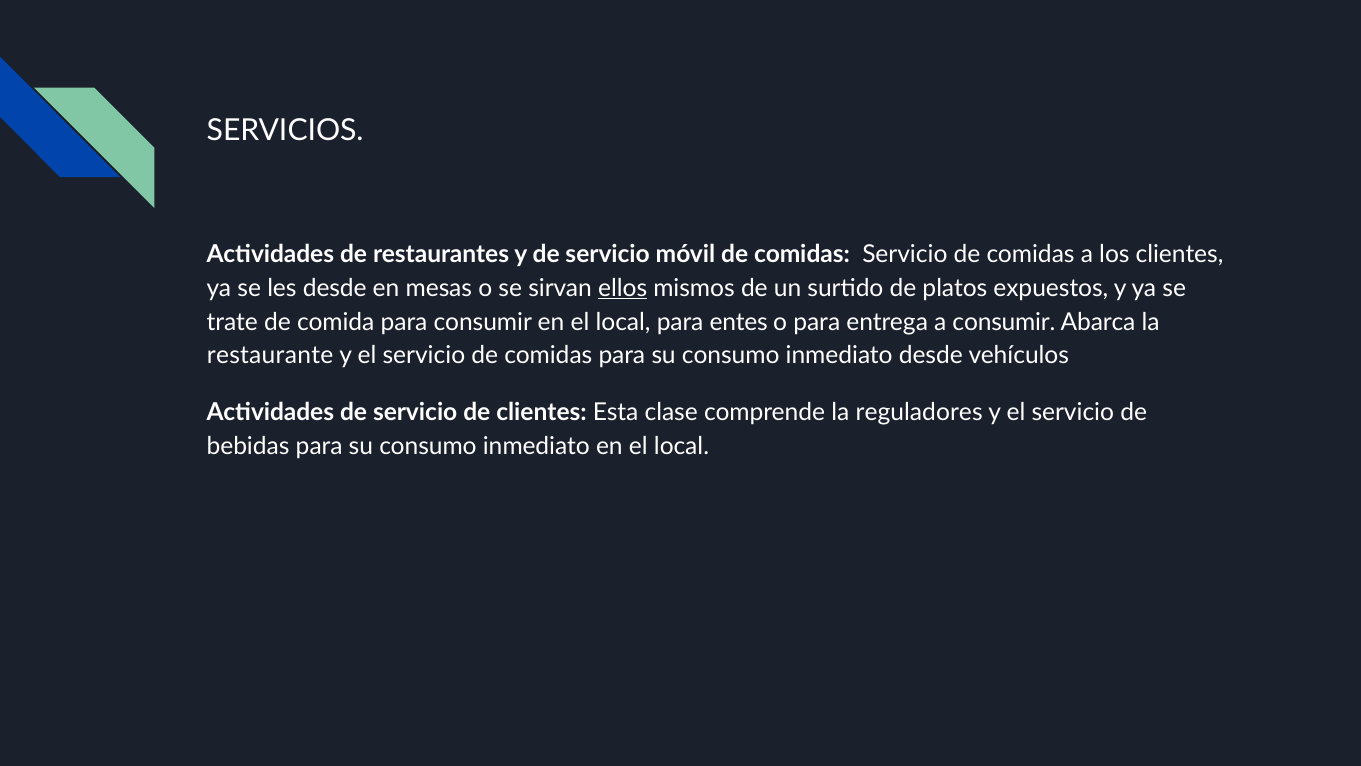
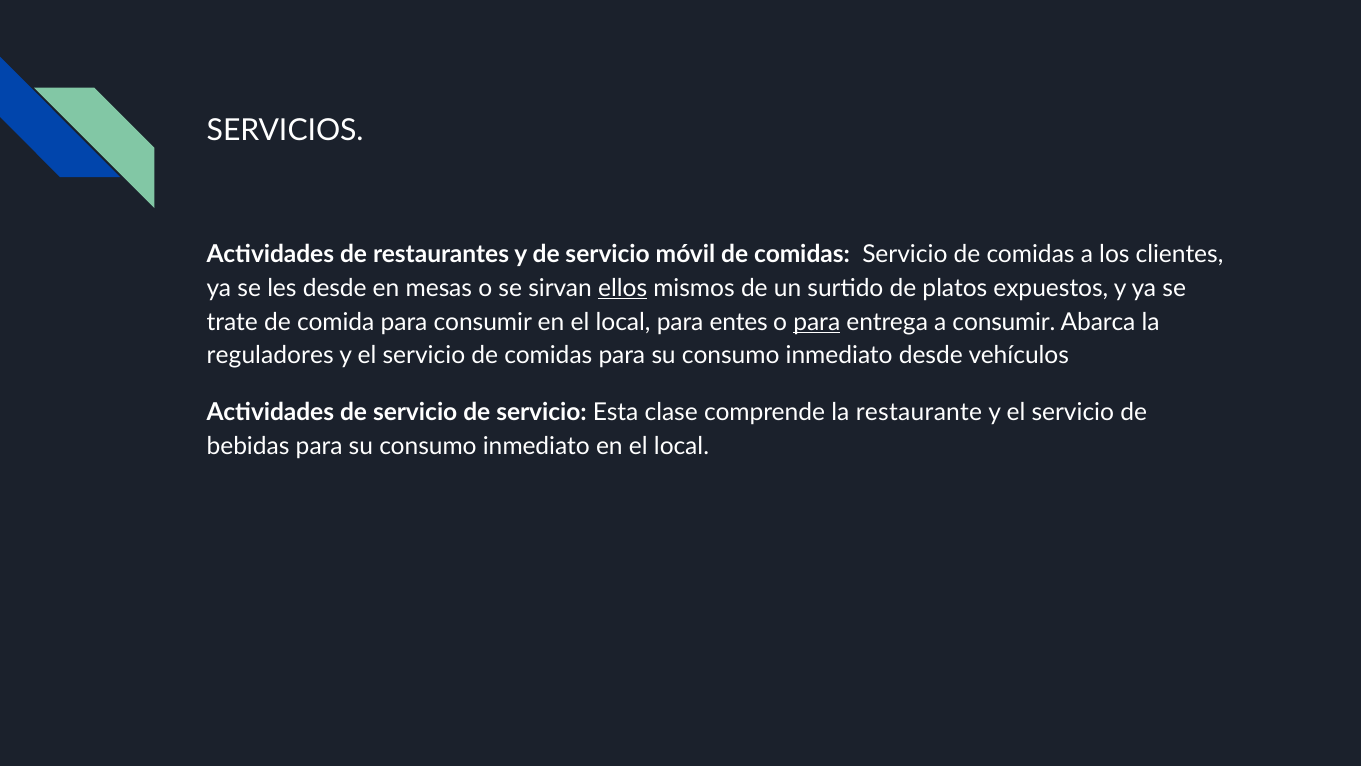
para underline: none -> present (817, 322)
restaurante: restaurante -> reguladores (270, 356)
servicio de clientes: clientes -> servicio (542, 412)
reguladores: reguladores -> restaurante (919, 412)
